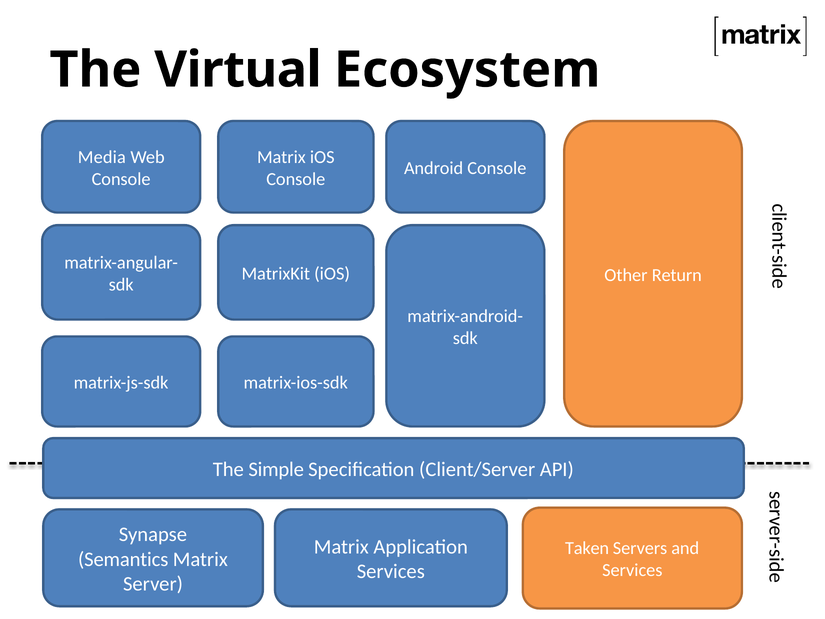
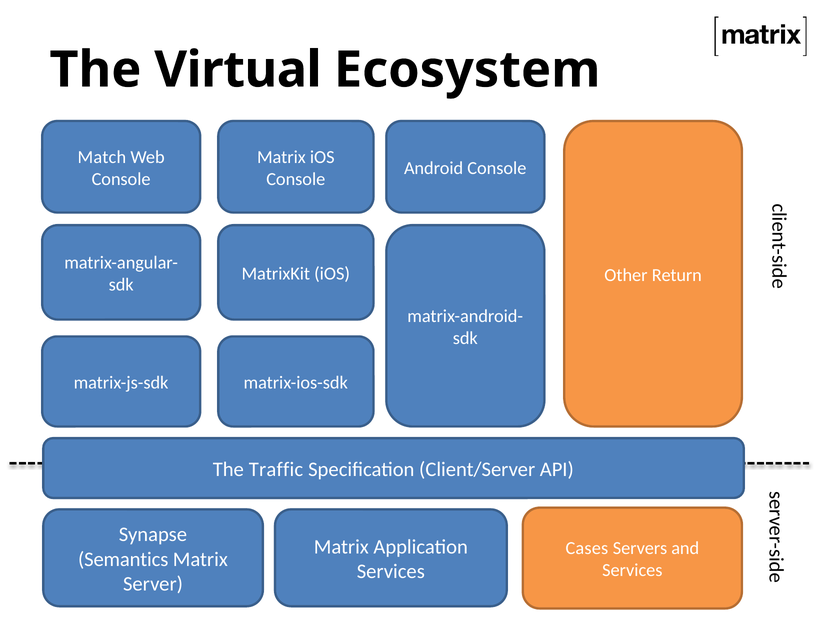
Media: Media -> Match (102, 157)
Simple: Simple -> Traffic (276, 469)
Taken: Taken -> Cases (587, 548)
